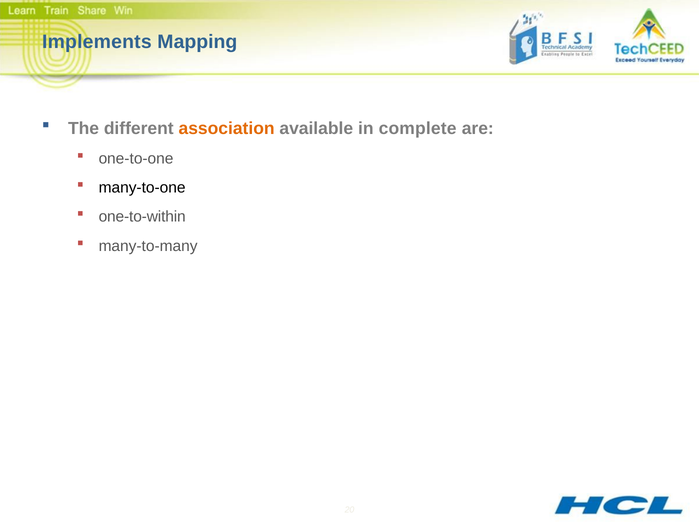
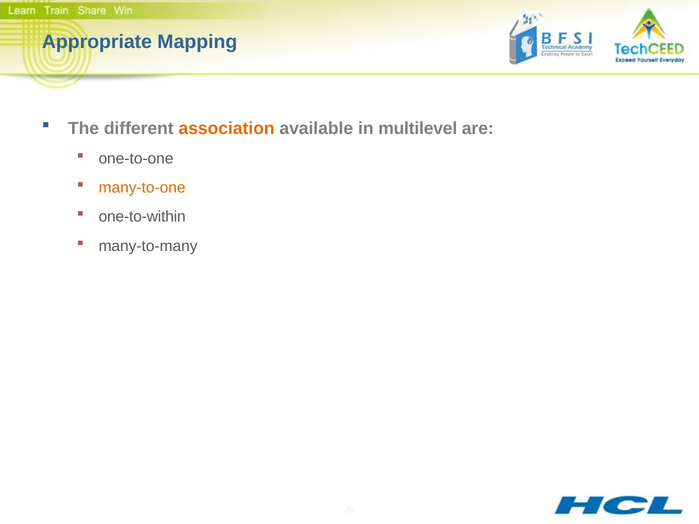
Implements: Implements -> Appropriate (97, 42)
complete: complete -> multilevel (418, 128)
many-to-one colour: black -> orange (142, 188)
